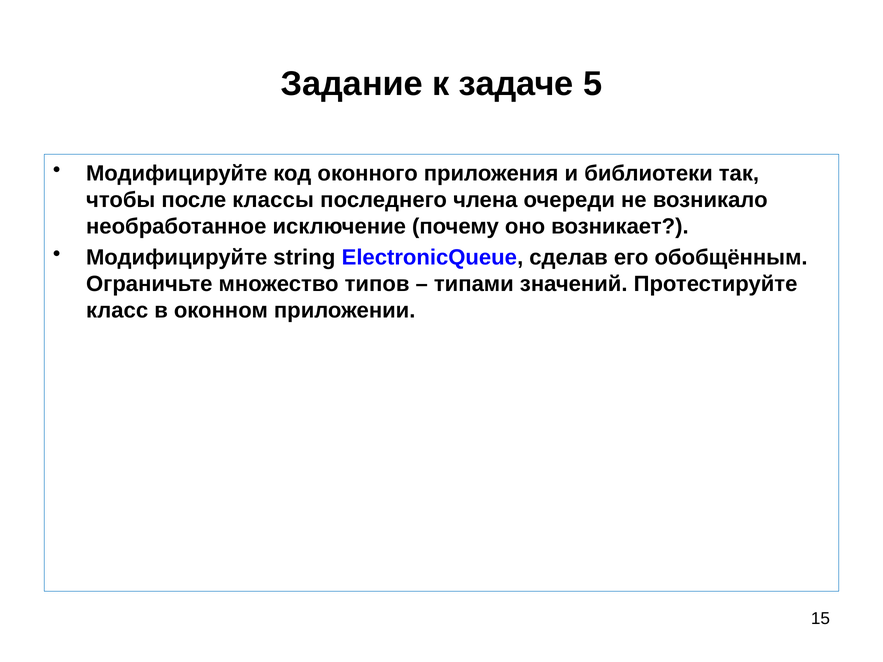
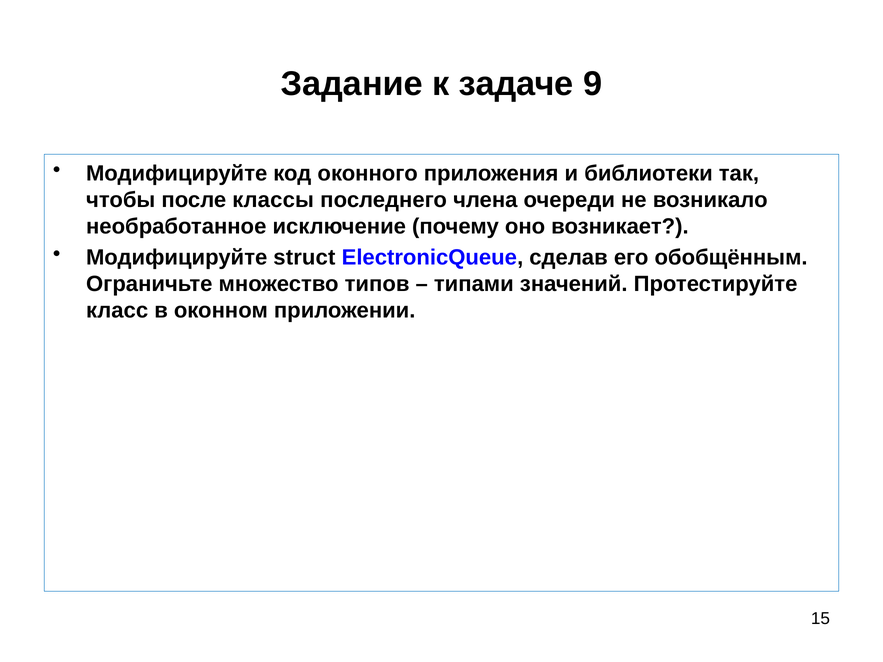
5: 5 -> 9 (593, 84)
string: string -> struct (304, 258)
